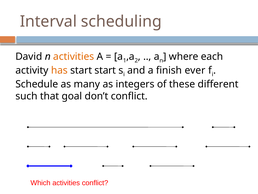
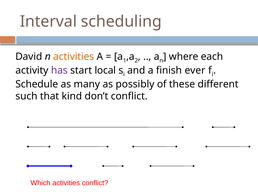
has colour: orange -> purple (59, 70)
start start: start -> local (105, 70)
integers: integers -> possibly (135, 84)
goal: goal -> kind (72, 96)
